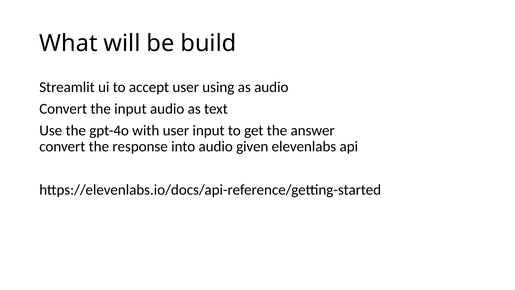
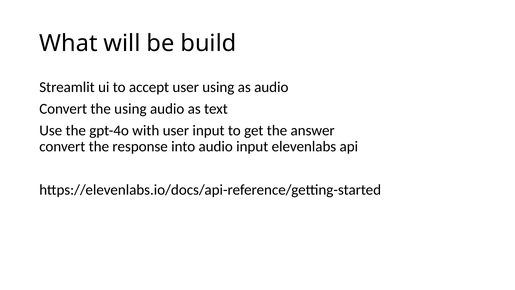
the input: input -> using (130, 109)
audio given: given -> input (252, 146)
